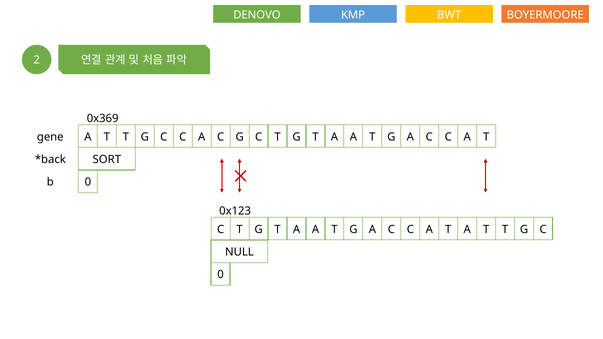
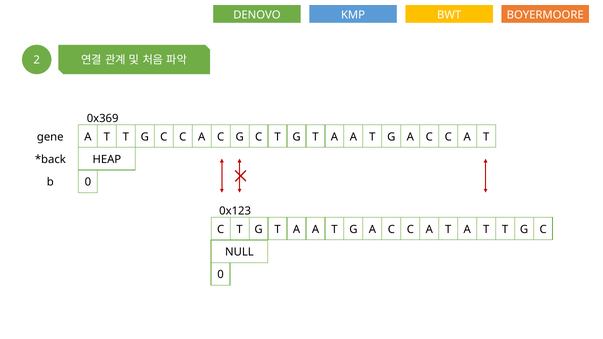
SORT: SORT -> HEAP (107, 160)
